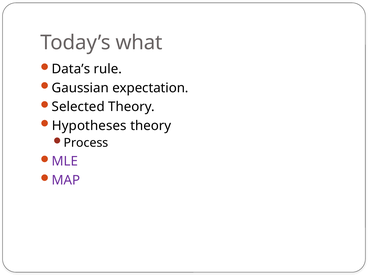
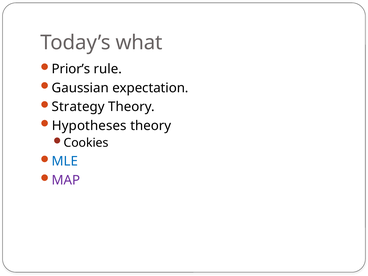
Data’s: Data’s -> Prior’s (71, 69)
Selected: Selected -> Strategy (78, 107)
Process: Process -> Cookies (86, 143)
MLE colour: purple -> blue (65, 161)
